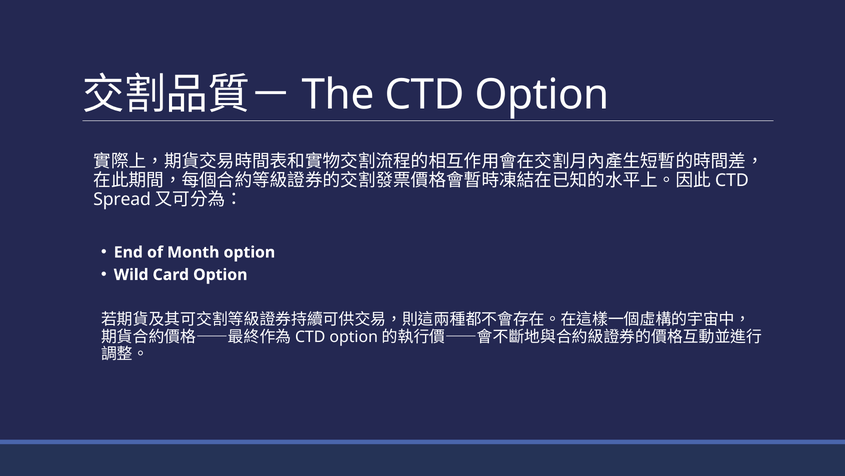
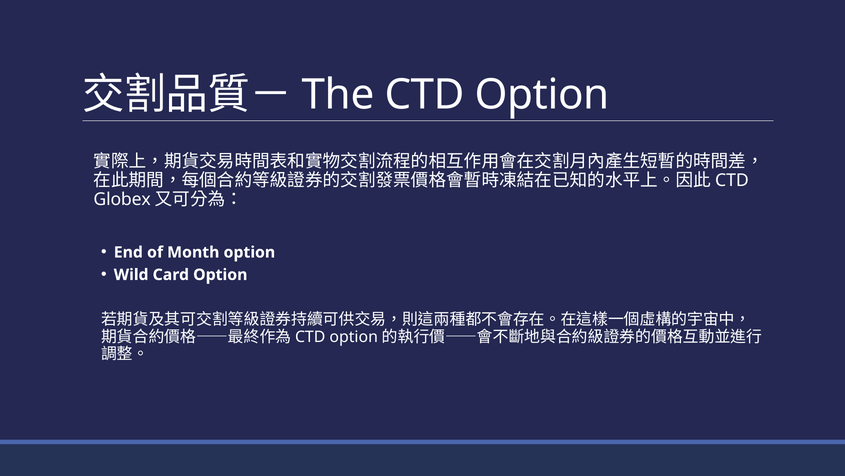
Spread: Spread -> Globex (122, 199)
